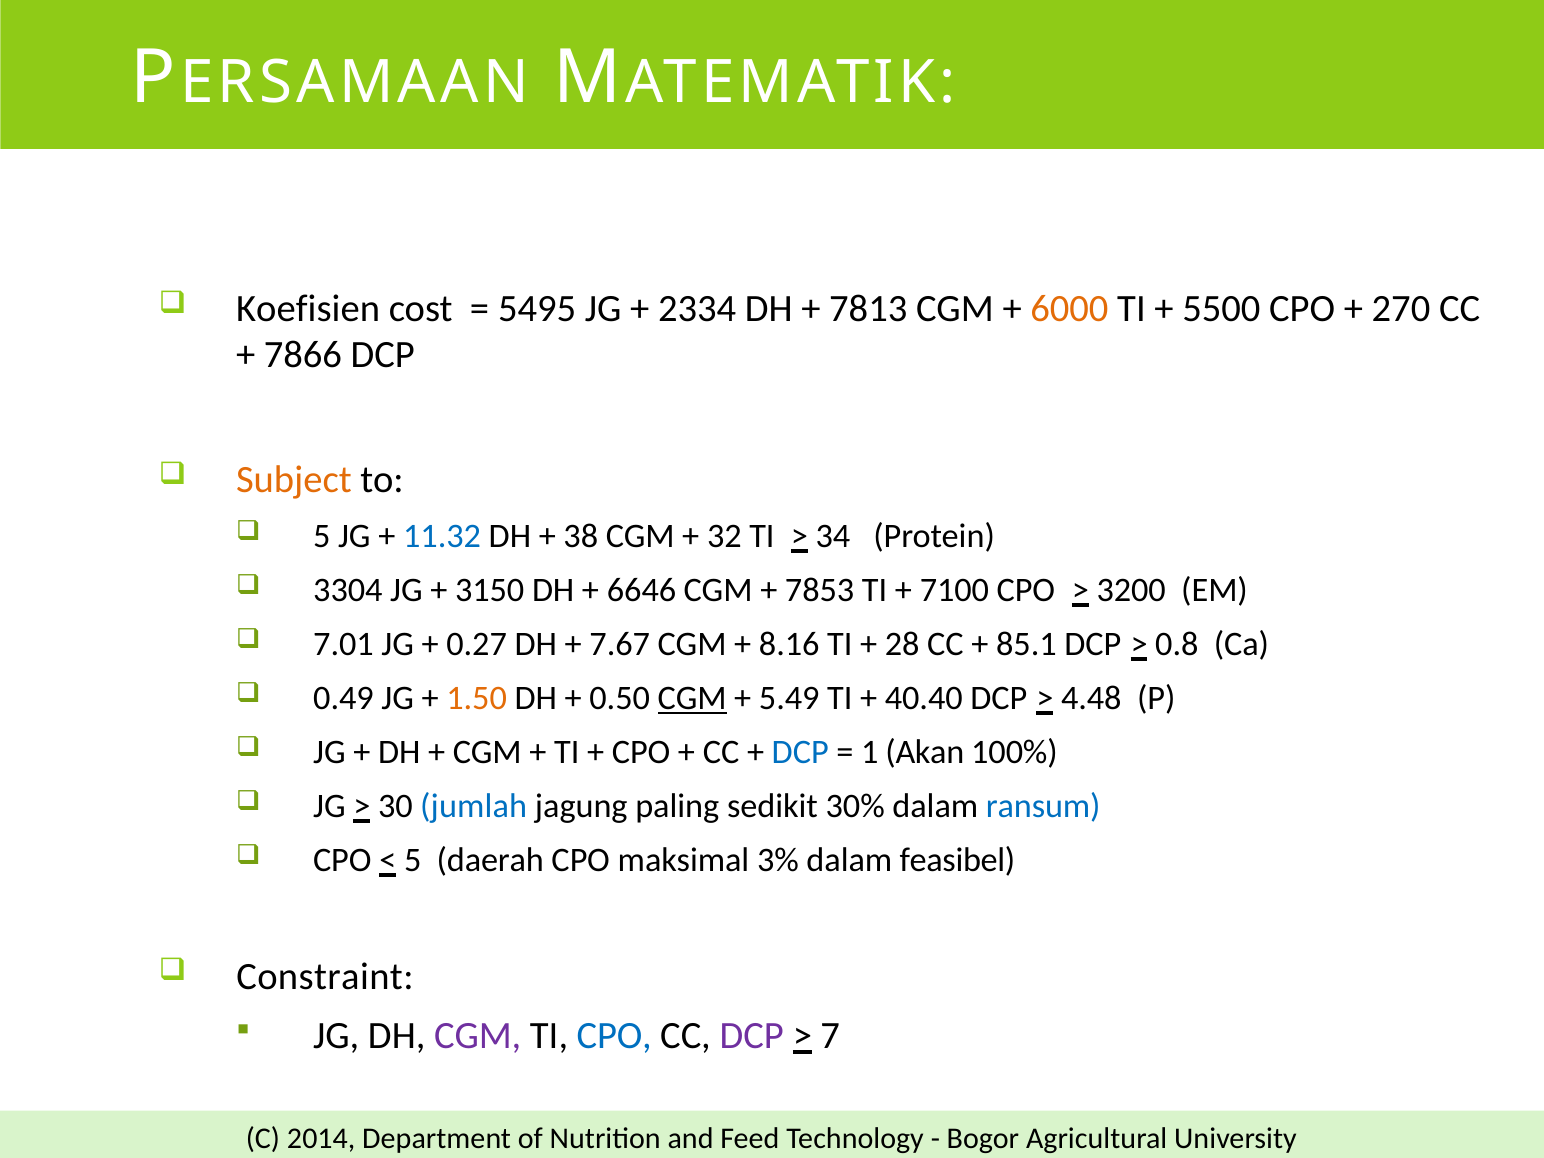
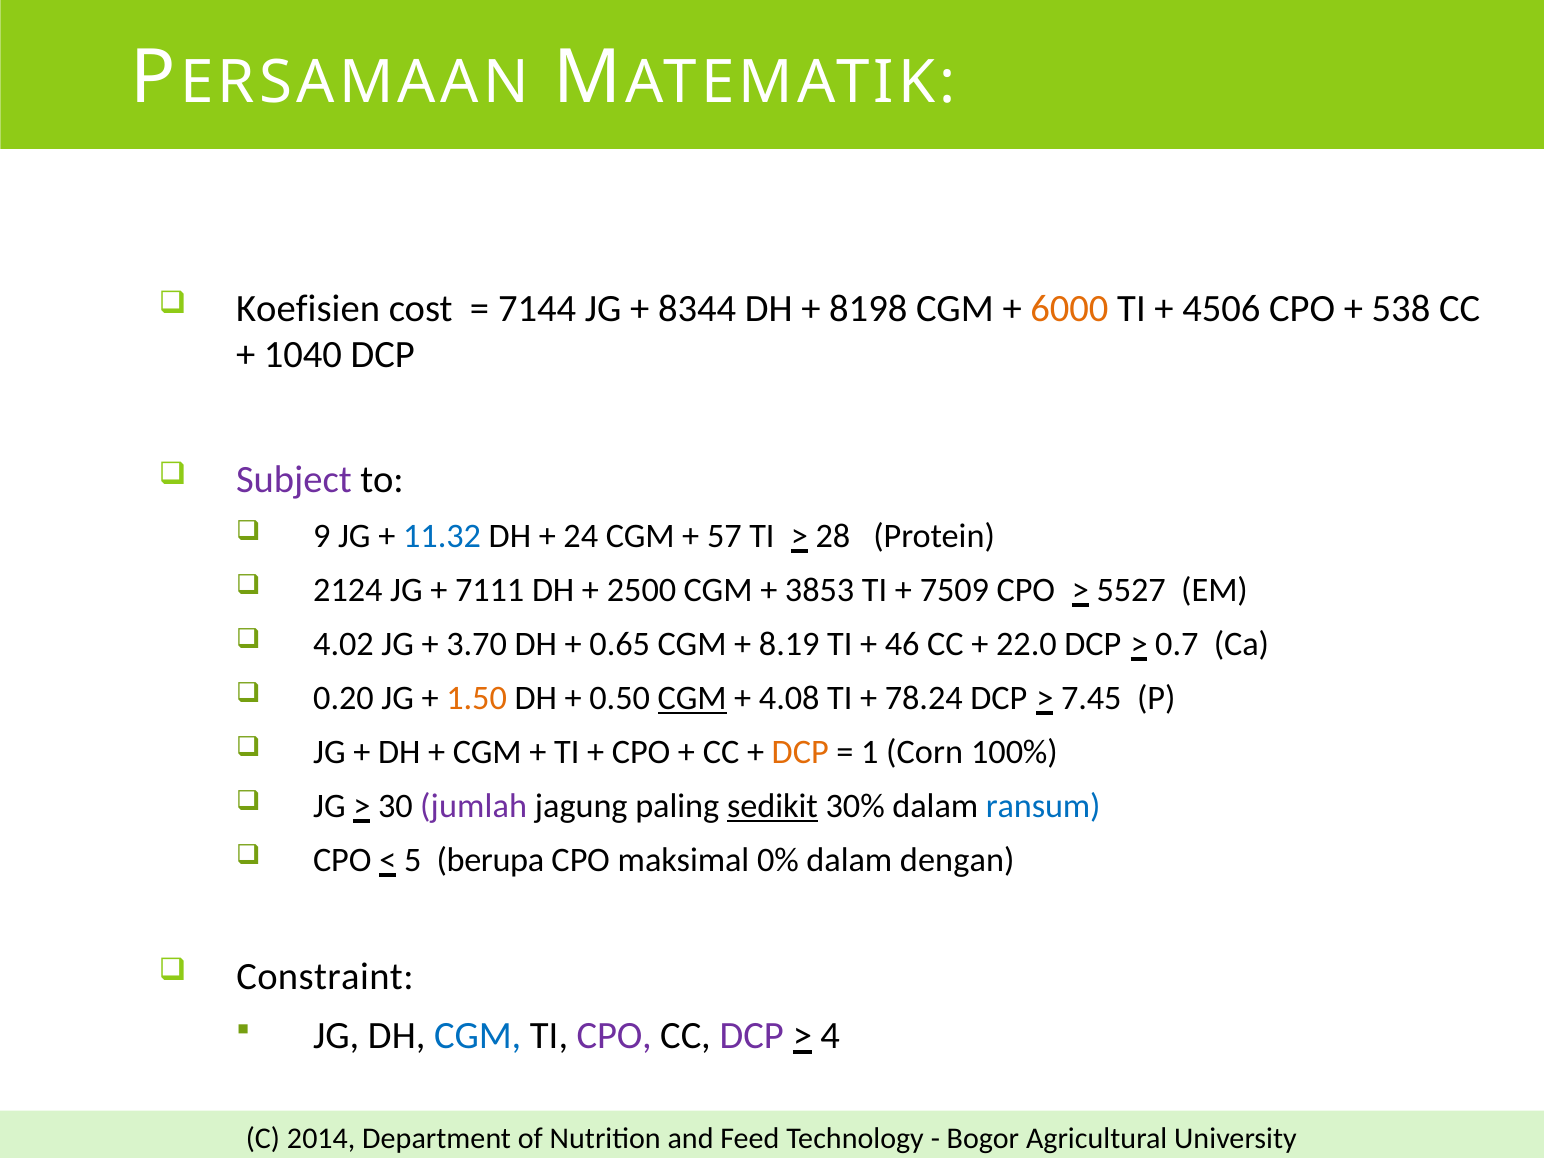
5495: 5495 -> 7144 (537, 309)
2334: 2334 -> 8344 (697, 309)
7813: 7813 -> 8198 (868, 309)
5500: 5500 -> 4506 (1221, 309)
270: 270 -> 538 (1401, 309)
7866: 7866 -> 1040 (303, 355)
Subject colour: orange -> purple (294, 480)
5: 5 -> 9 (322, 536)
38: 38 -> 24 (581, 536)
32: 32 -> 57 (724, 536)
34: 34 -> 28 (833, 536)
3304: 3304 -> 2124 (348, 590)
3150: 3150 -> 7111 (490, 590)
6646: 6646 -> 2500 (642, 590)
7853: 7853 -> 3853 (820, 590)
7100: 7100 -> 7509 (954, 590)
3200: 3200 -> 5527 (1131, 590)
7.01: 7.01 -> 4.02 (344, 644)
0.27: 0.27 -> 3.70 (477, 644)
7.67: 7.67 -> 0.65 (620, 644)
8.16: 8.16 -> 8.19 (789, 644)
28: 28 -> 46 (902, 644)
85.1: 85.1 -> 22.0 (1026, 644)
0.8: 0.8 -> 0.7 (1177, 644)
0.49: 0.49 -> 0.20 (344, 698)
5.49: 5.49 -> 4.08 (789, 698)
40.40: 40.40 -> 78.24 (924, 698)
4.48: 4.48 -> 7.45 (1091, 698)
DCP colour: blue -> orange (800, 752)
Akan: Akan -> Corn (925, 752)
jumlah colour: blue -> purple (474, 806)
sedikit underline: none -> present (772, 806)
daerah: daerah -> berupa (490, 860)
3%: 3% -> 0% (778, 860)
feasibel: feasibel -> dengan (957, 860)
CGM colour: purple -> blue (478, 1036)
CPO colour: blue -> purple (614, 1036)
7: 7 -> 4 (830, 1036)
